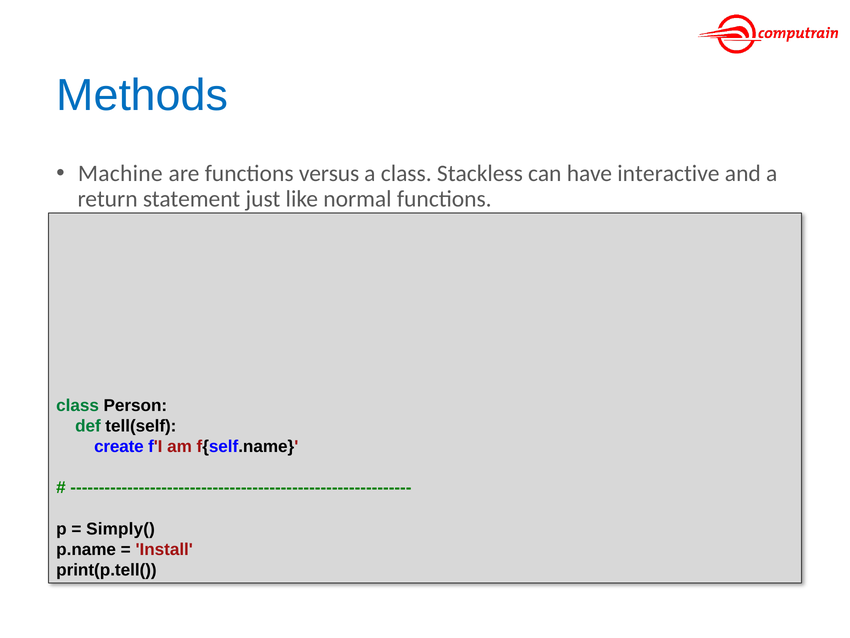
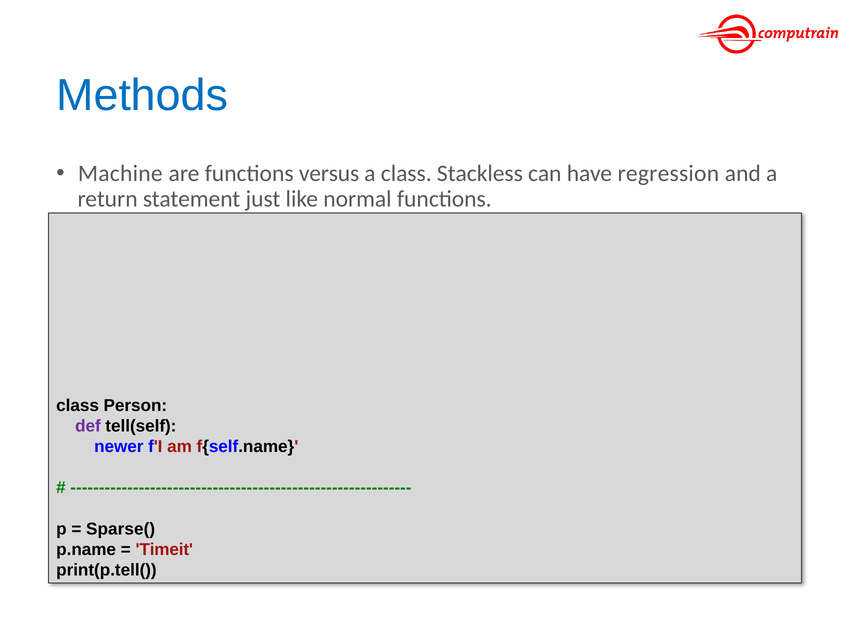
interactive: interactive -> regression (668, 173)
class colour: green -> black (78, 405)
def colour: green -> purple (88, 426)
create: create -> newer (119, 446)
Simply(: Simply( -> Sparse( (121, 528)
Install: Install -> Timeit (164, 549)
